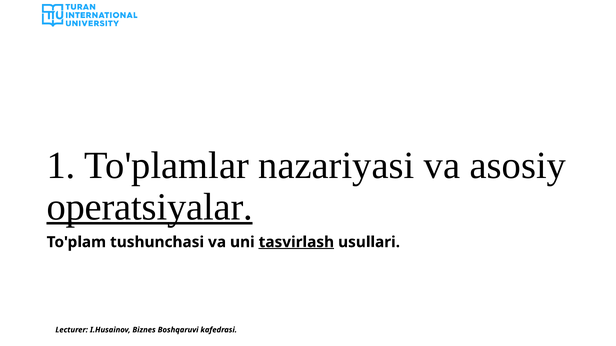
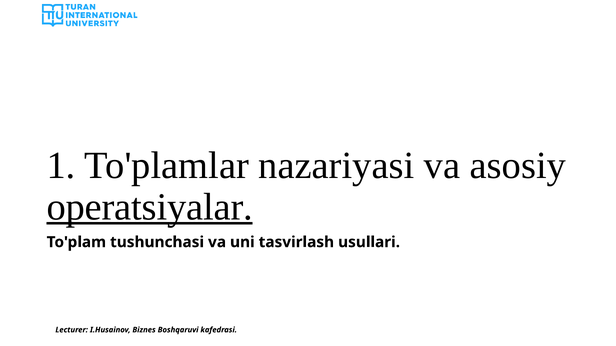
tasvirlash underline: present -> none (296, 242)
